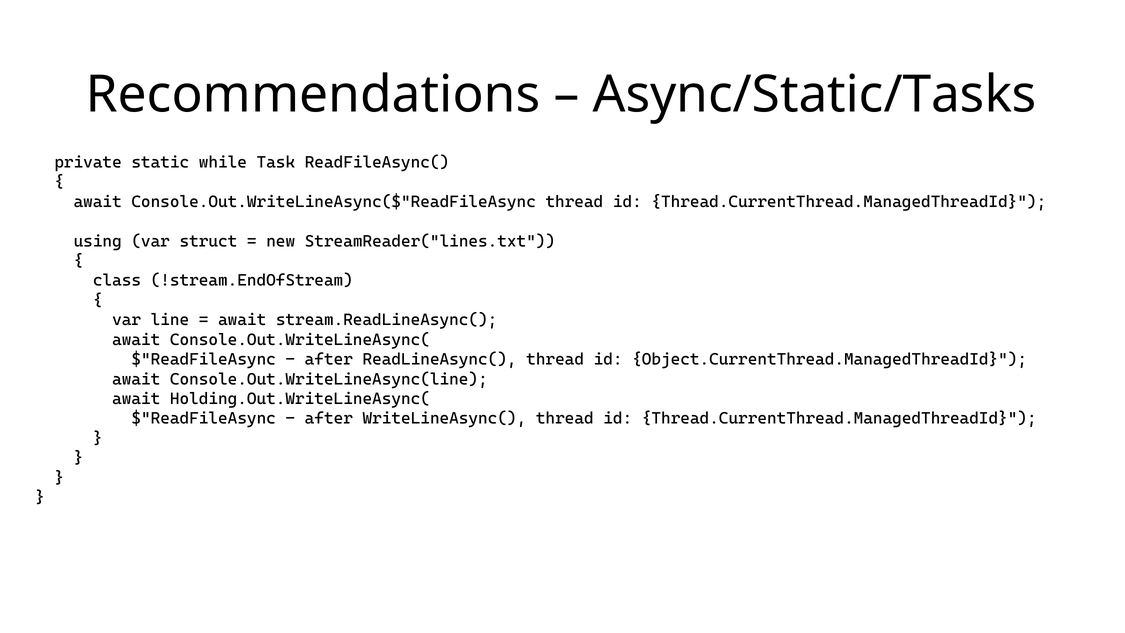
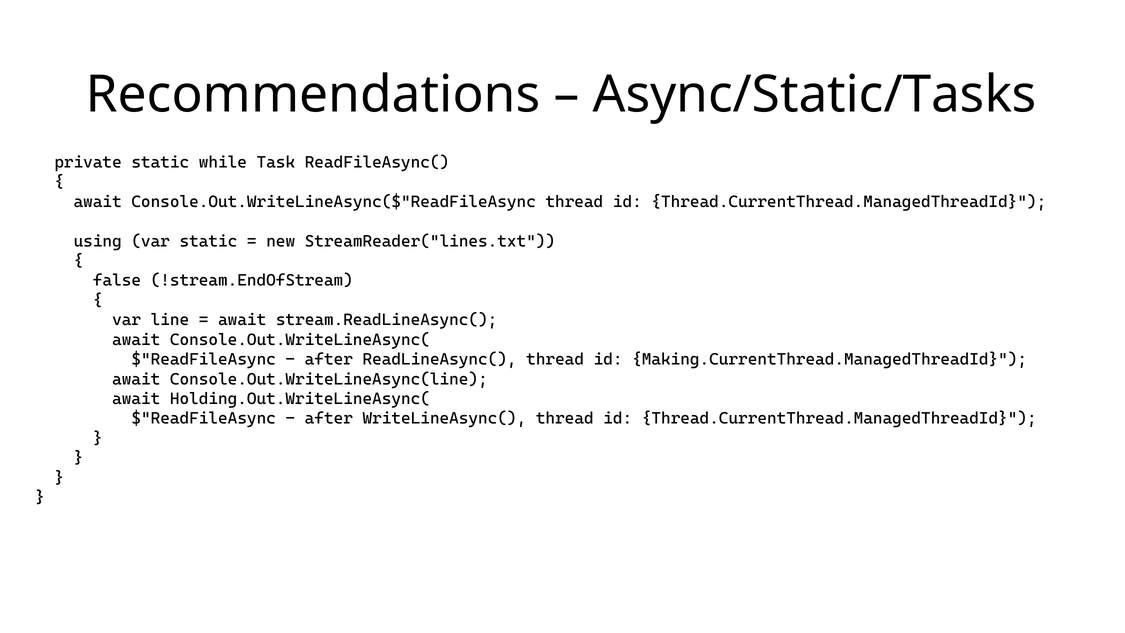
var struct: struct -> static (208, 241)
class: class -> false (117, 280)
Object.CurrentThread.ManagedThreadId: Object.CurrentThread.ManagedThreadId -> Making.CurrentThread.ManagedThreadId (830, 359)
